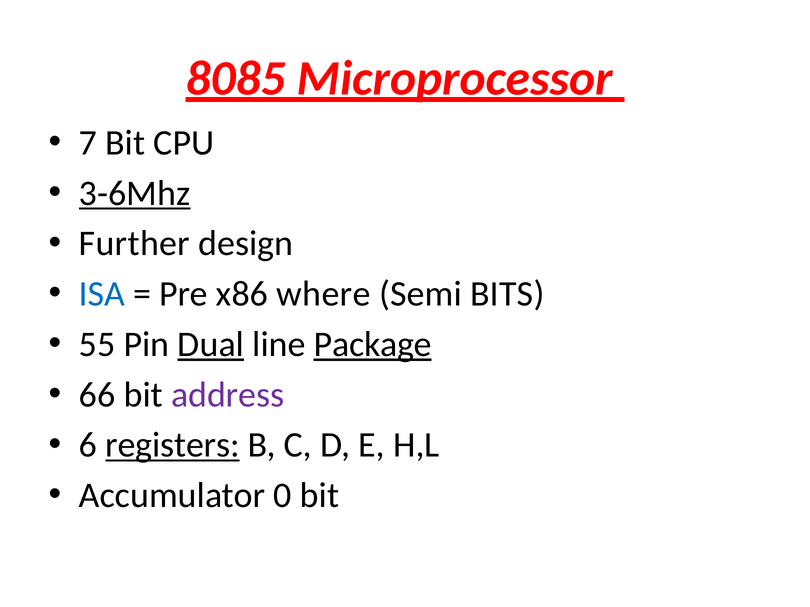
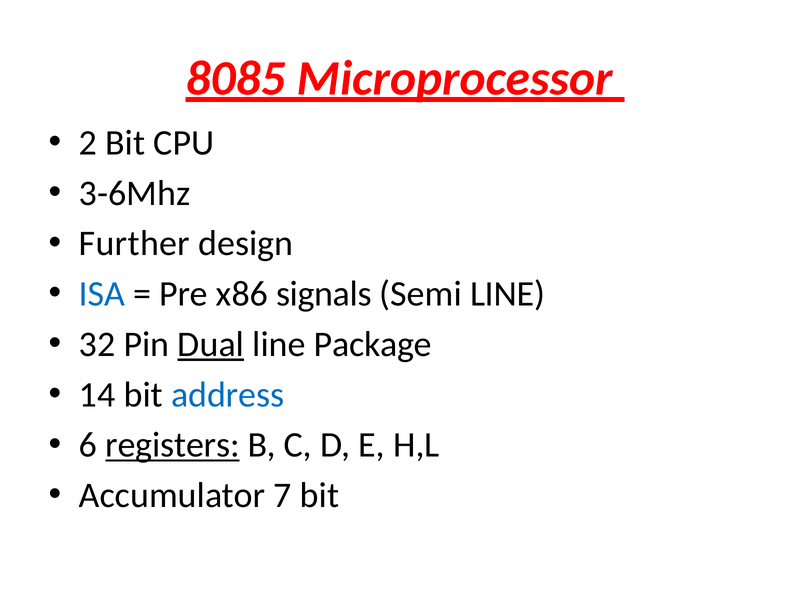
7: 7 -> 2 (88, 143)
3-6Mhz underline: present -> none (135, 193)
where: where -> signals (324, 294)
Semi BITS: BITS -> LINE (508, 294)
55: 55 -> 32 (97, 345)
Package underline: present -> none (373, 345)
66: 66 -> 14 (97, 395)
address colour: purple -> blue (228, 395)
0: 0 -> 7 (282, 496)
